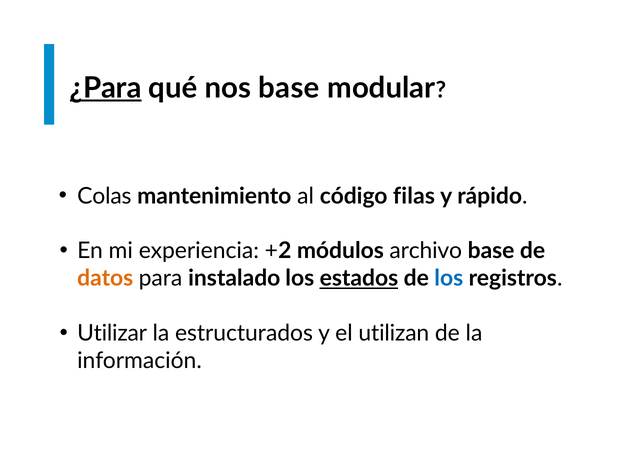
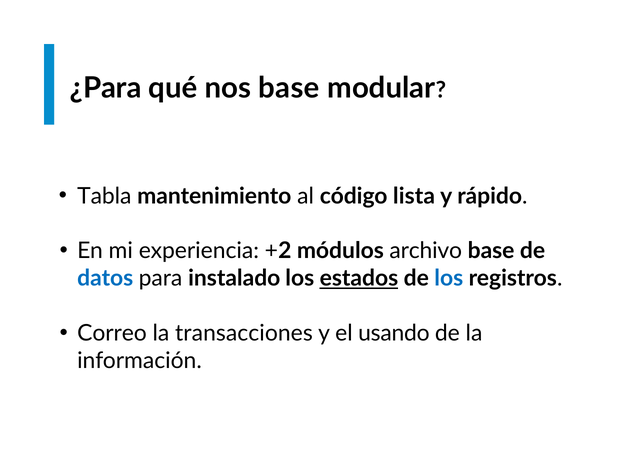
¿Para underline: present -> none (106, 88)
Colas: Colas -> Tabla (104, 196)
filas: filas -> lista (414, 196)
datos colour: orange -> blue (105, 279)
Utilizar: Utilizar -> Correo (112, 334)
estructurados: estructurados -> transacciones (244, 334)
utilizan: utilizan -> usando (394, 334)
